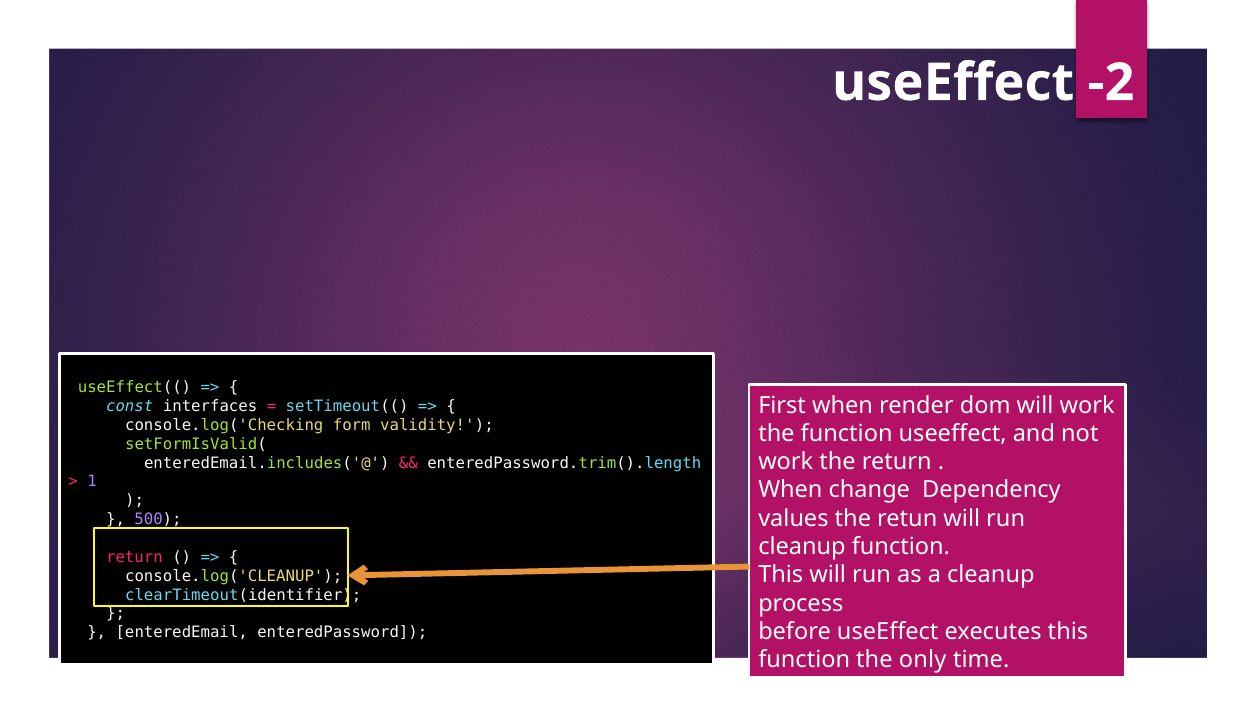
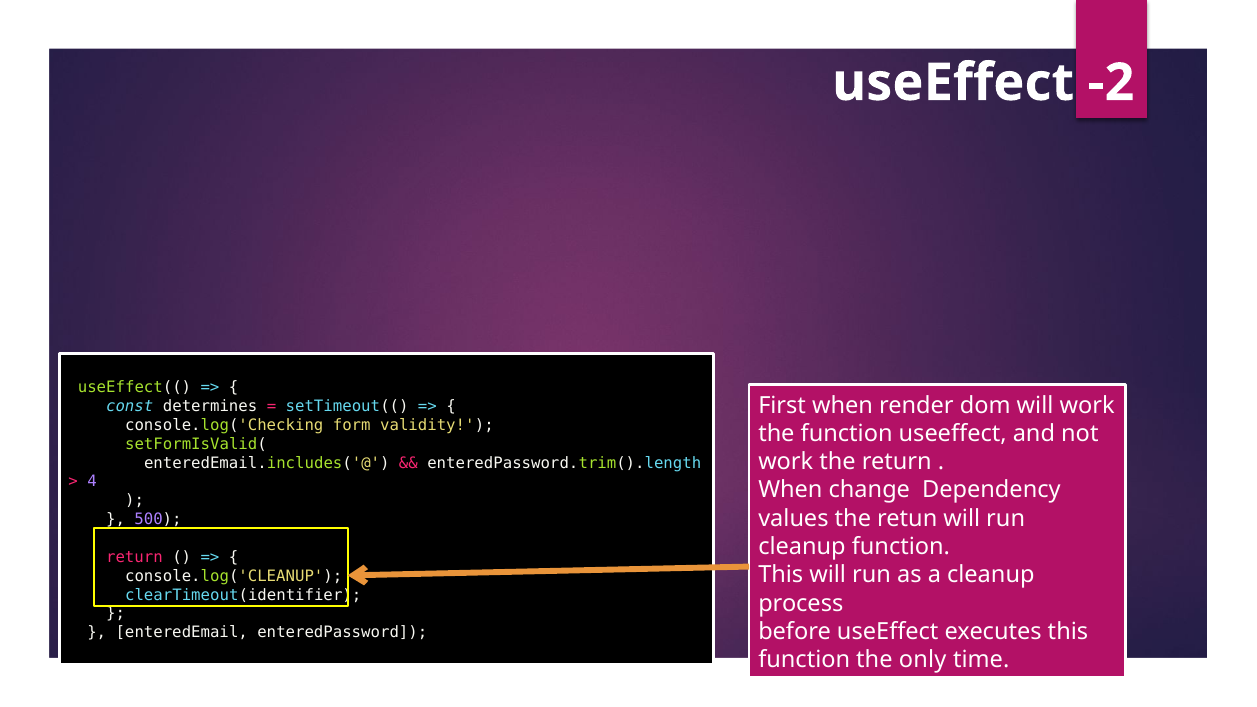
interfaces: interfaces -> determines (210, 406)
1: 1 -> 4 (92, 482)
